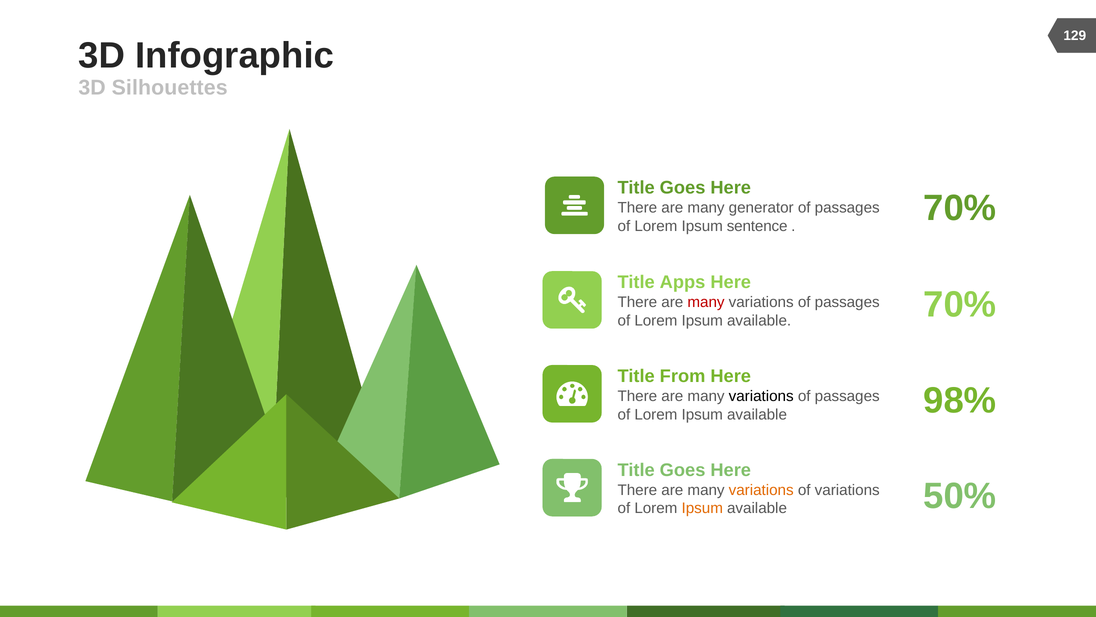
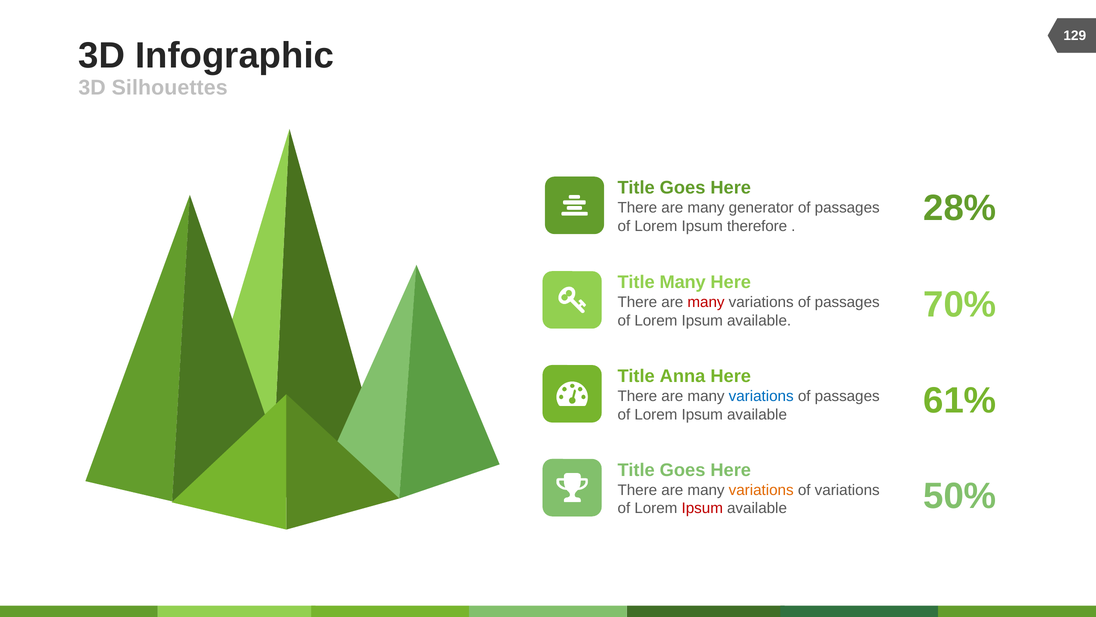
70%: 70% -> 28% (960, 208)
sentence: sentence -> therefore (757, 226)
Title Apps: Apps -> Many (683, 282)
From: From -> Anna (683, 376)
98%: 98% -> 61% (960, 400)
variations colour: black -> blue (761, 396)
Ipsum colour: orange -> red (702, 508)
